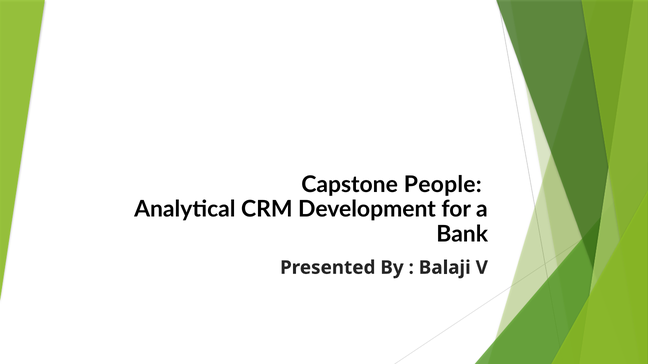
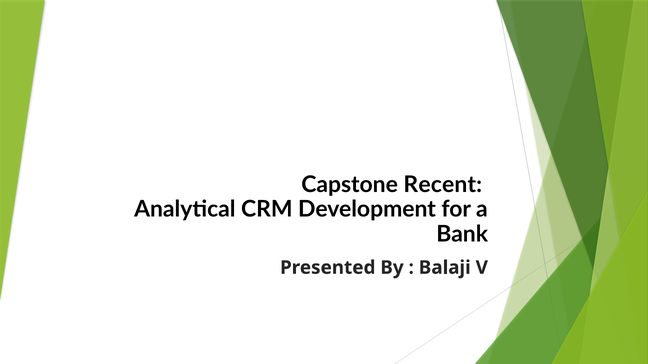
People: People -> Recent (443, 185)
